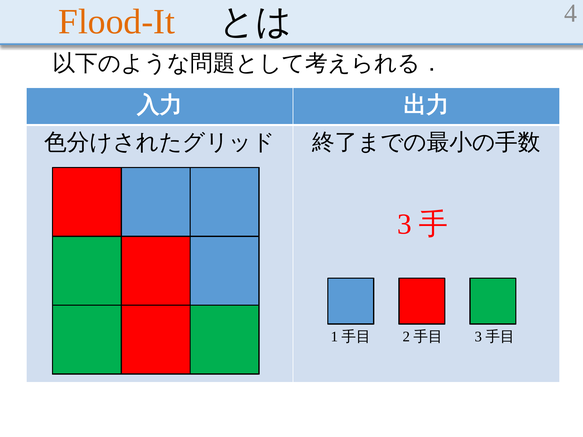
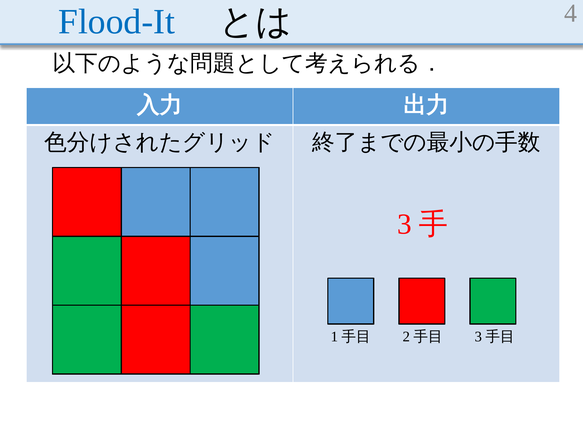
Flood-It colour: orange -> blue (117, 22)
